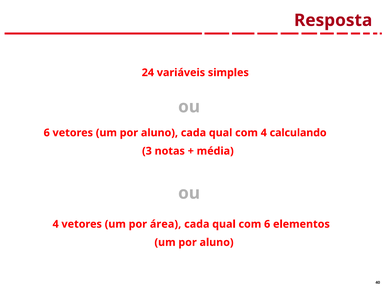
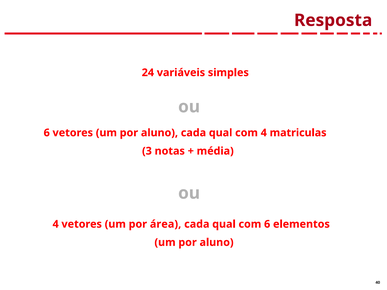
calculando: calculando -> matriculas (298, 133)
